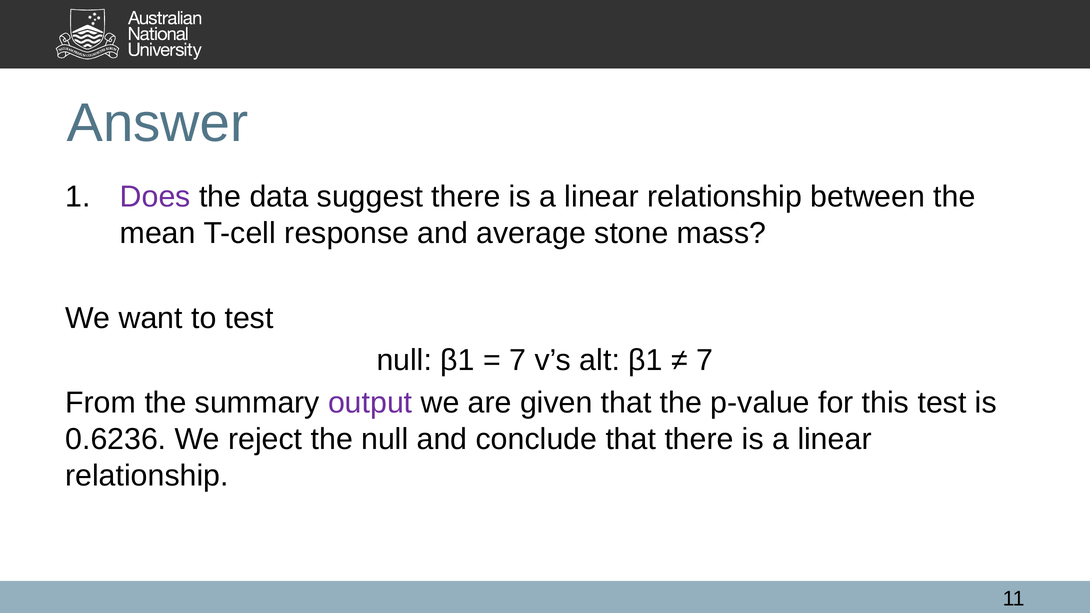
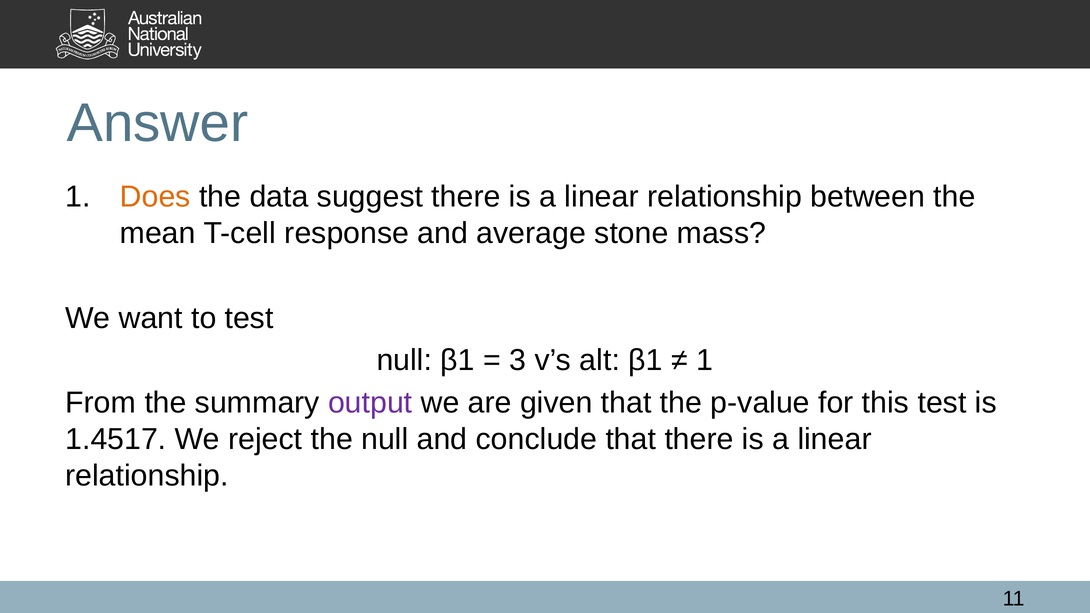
Does colour: purple -> orange (155, 197)
7: 7 -> 3 (518, 361)
7: 7 -> 1 (705, 361)
0.6236: 0.6236 -> 1.4517 (116, 439)
